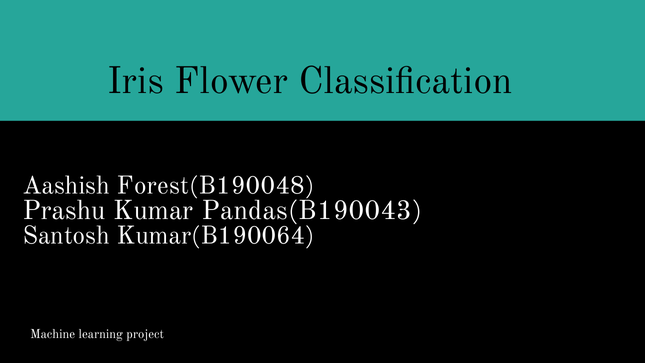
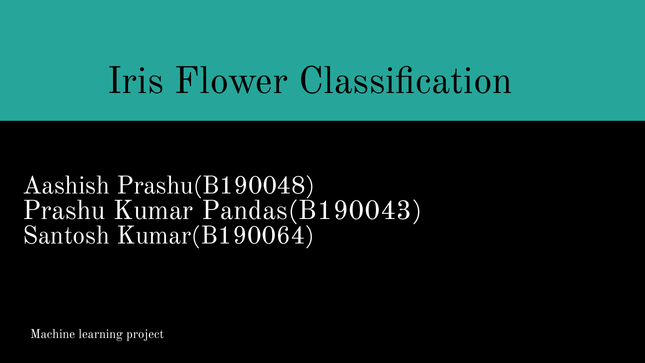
Forest(B190048: Forest(B190048 -> Prashu(B190048 (216, 185)
